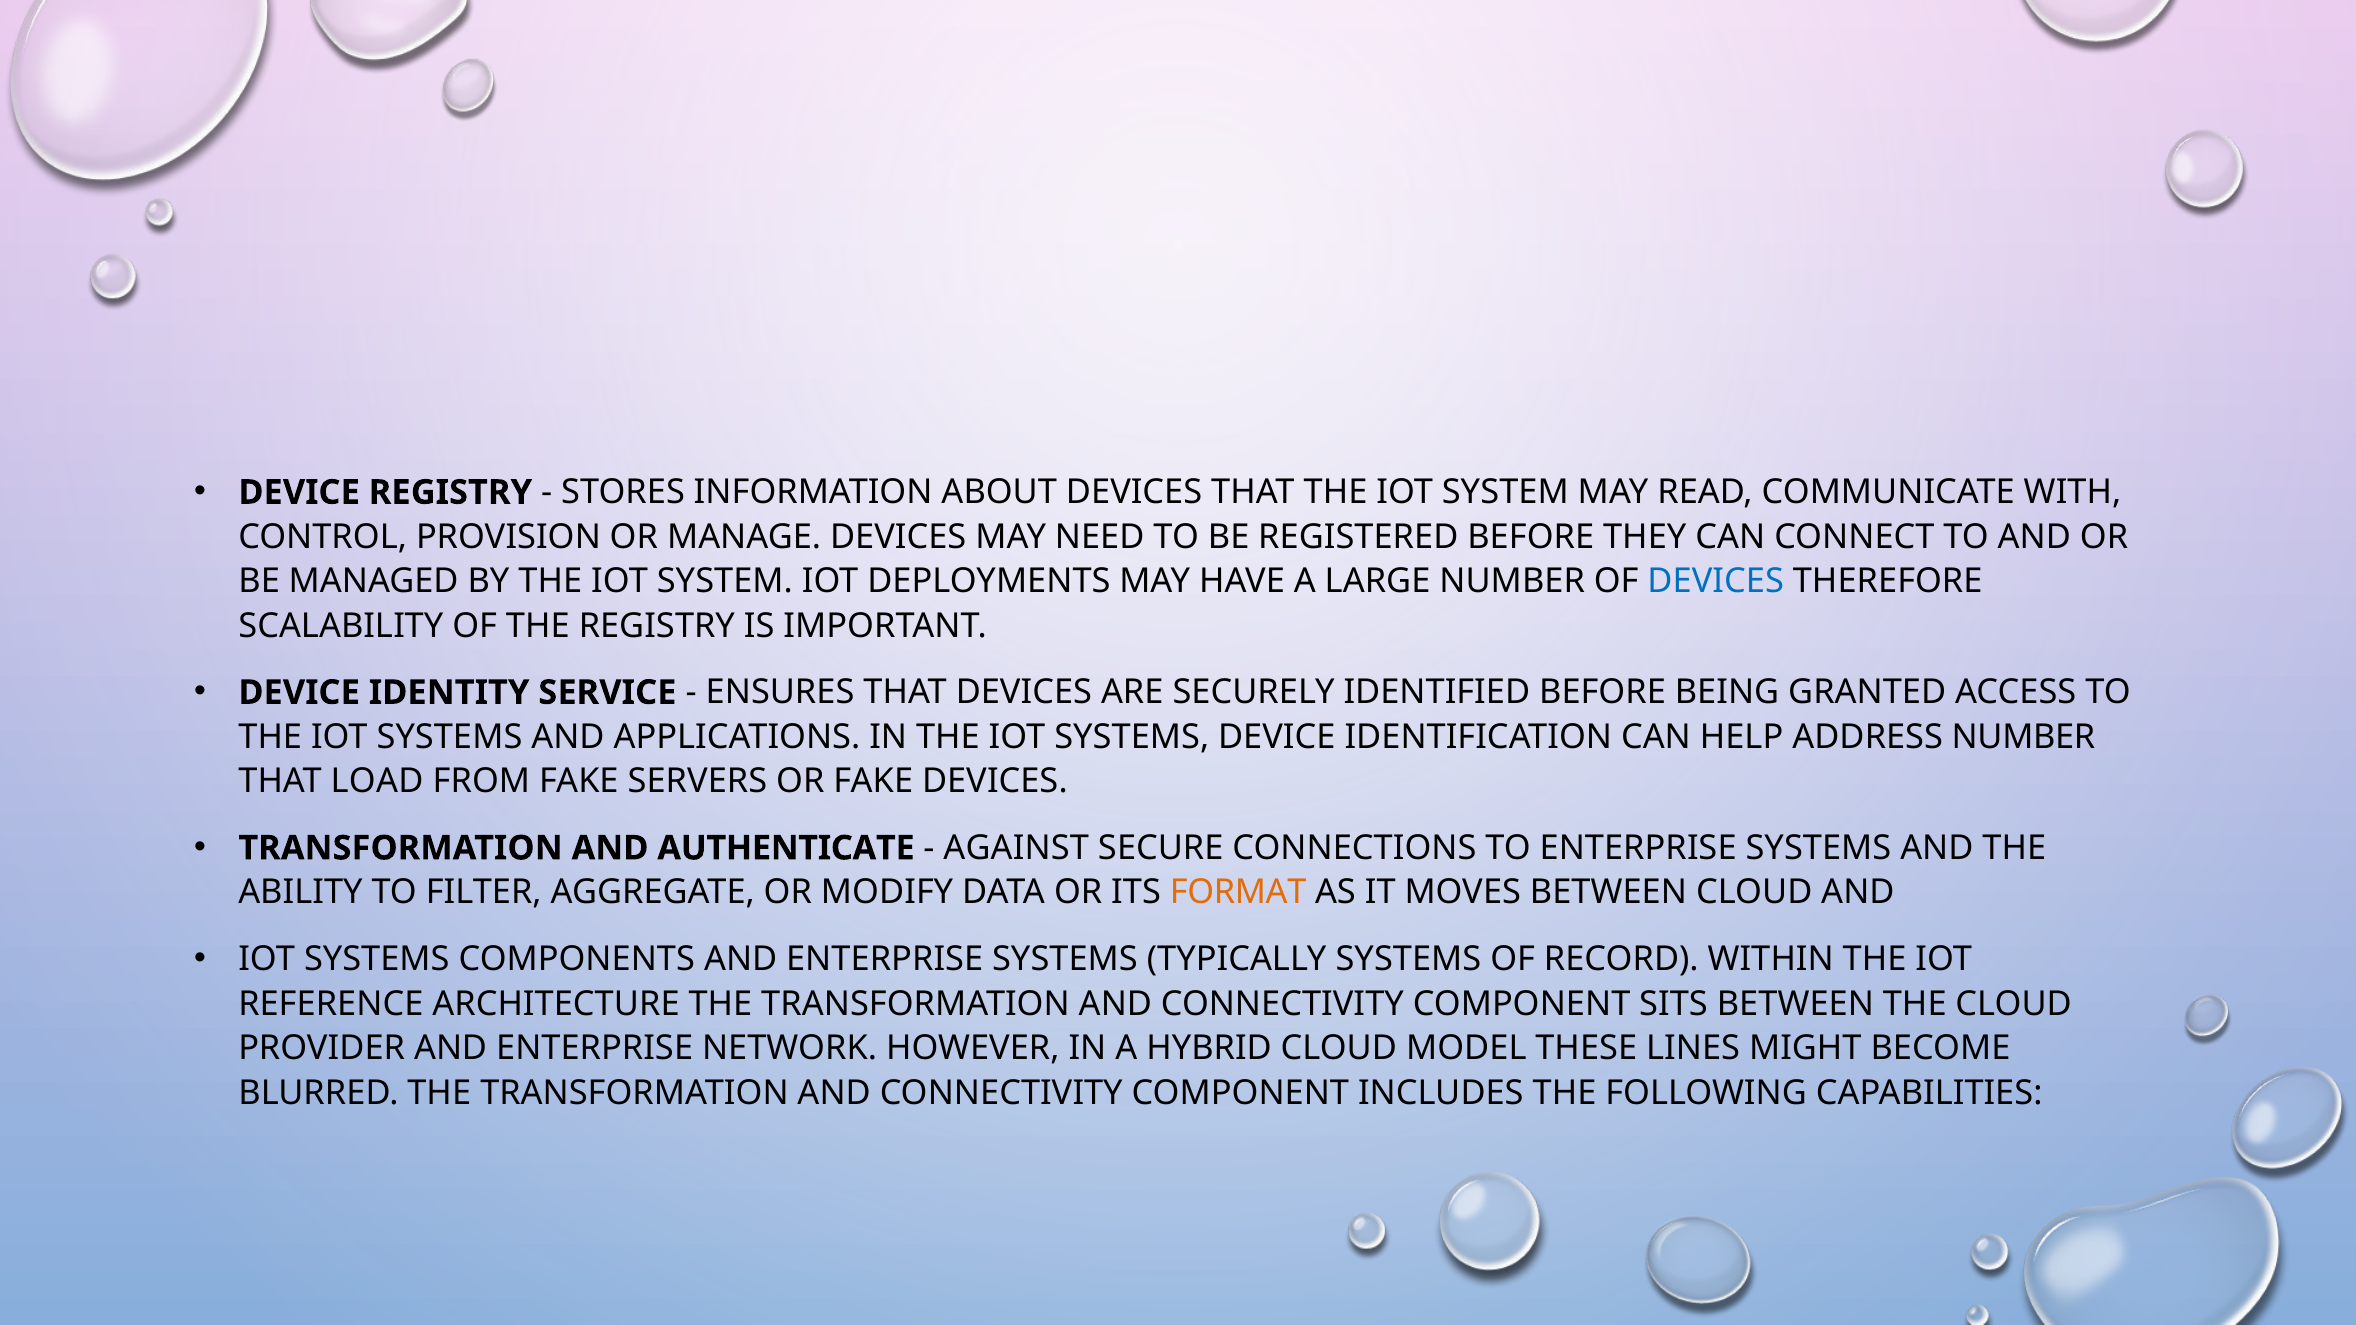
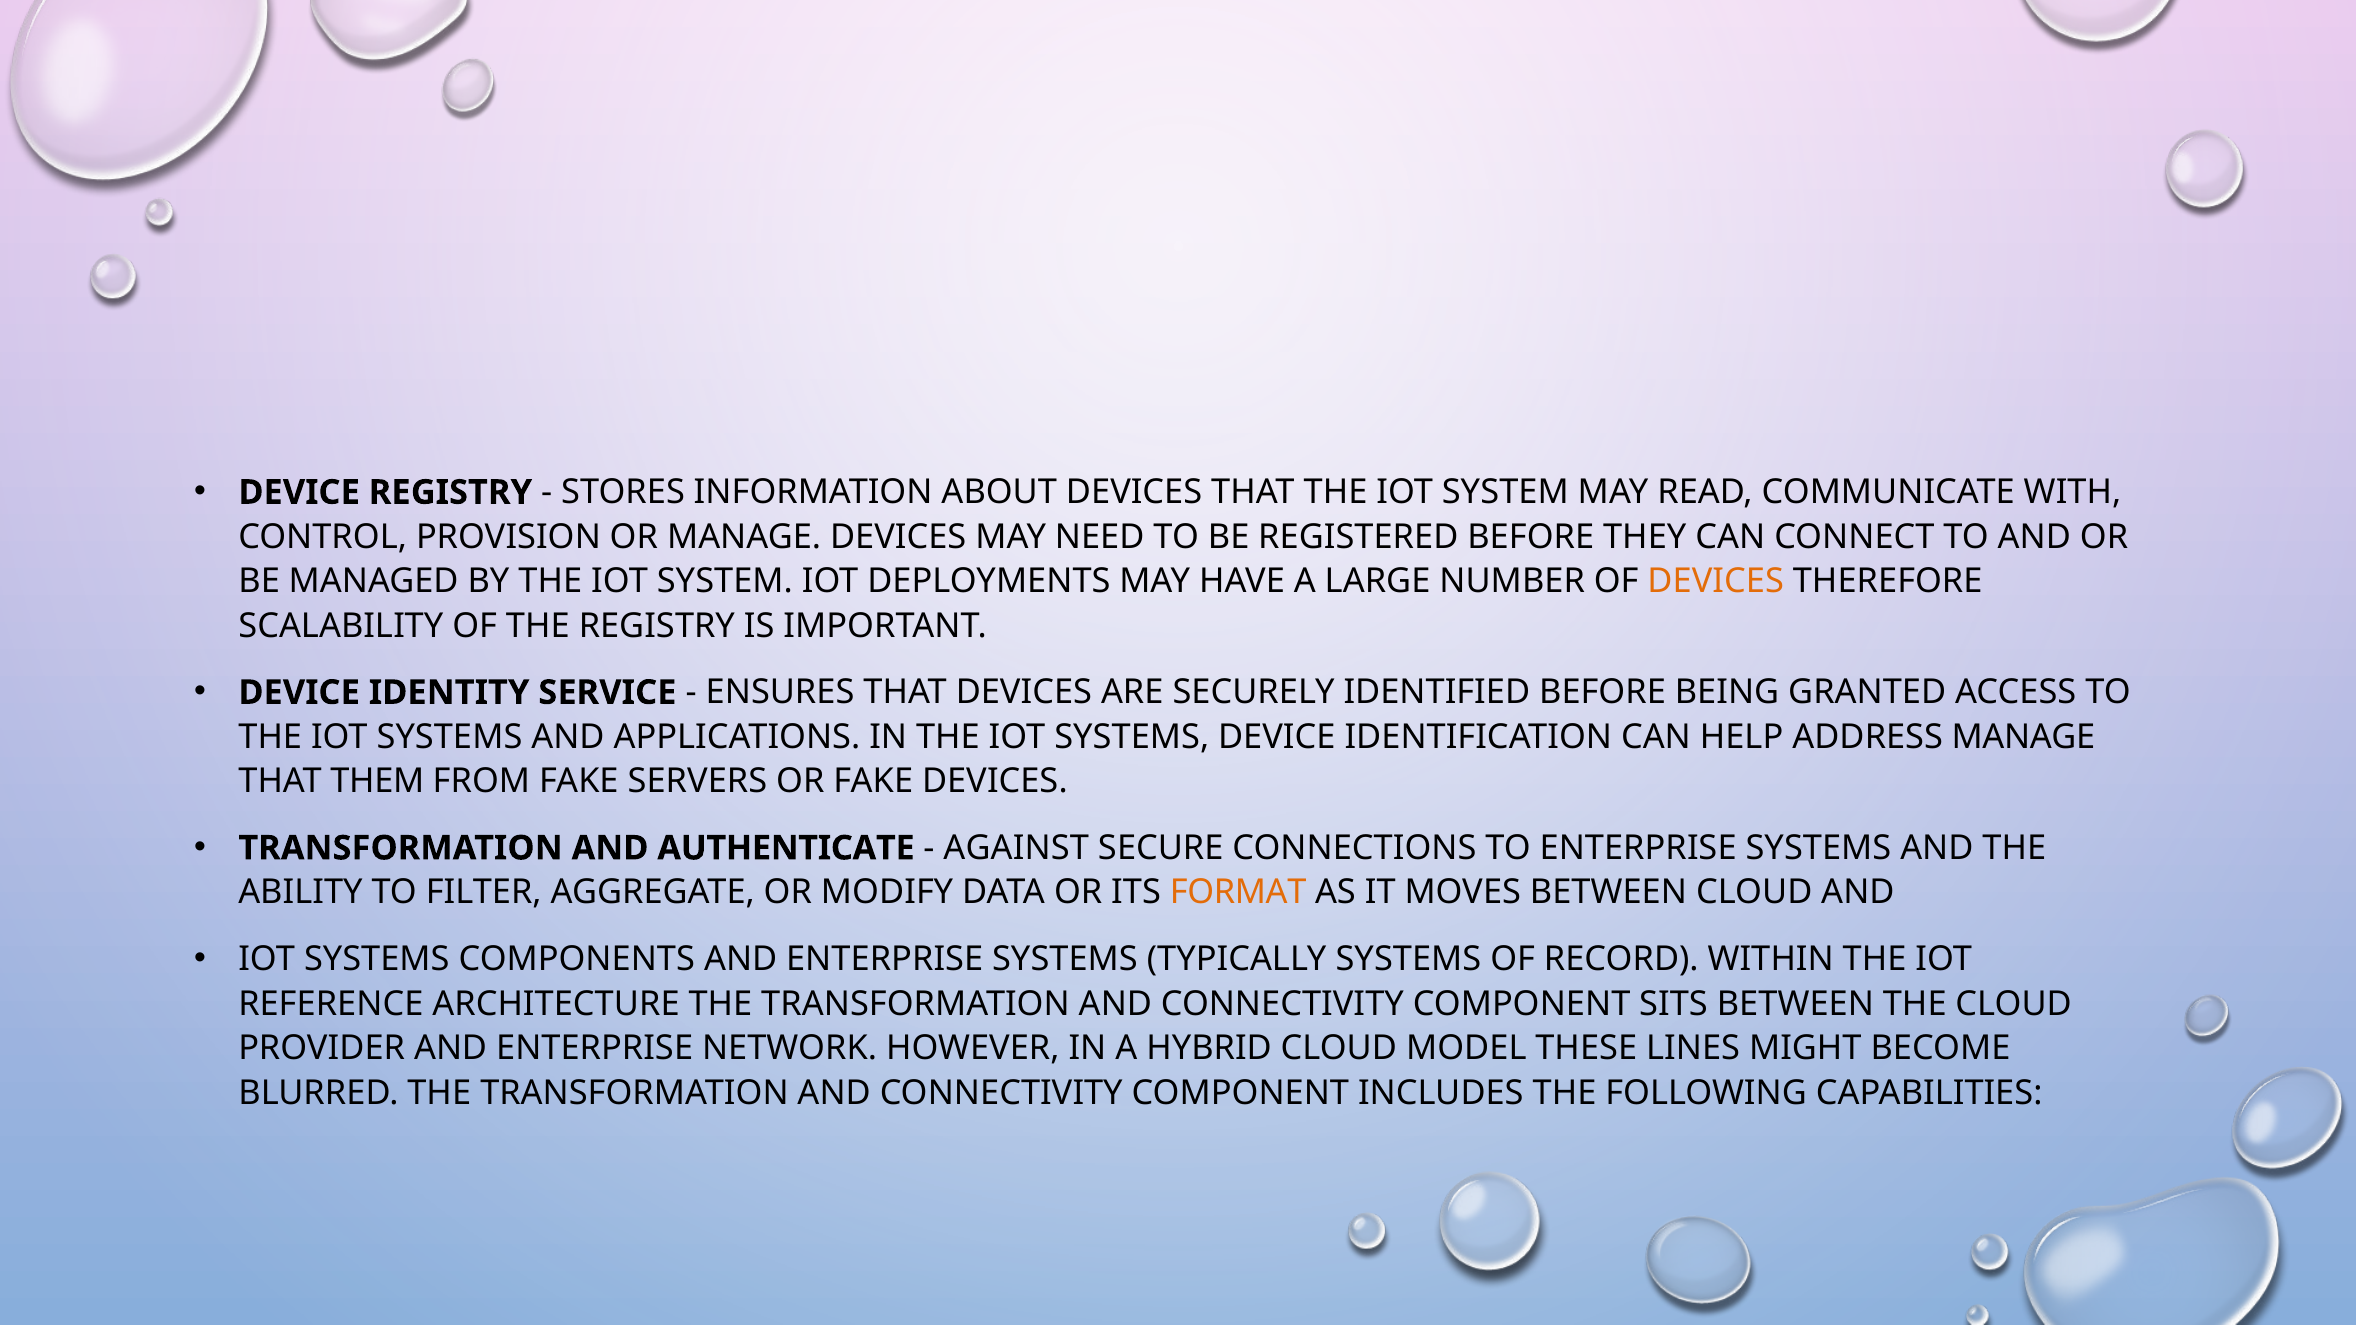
DEVICES colour: blue -> orange (1716, 582)
ADDRESS NUMBER: NUMBER -> MANAGE (2023, 737)
LOAD: LOAD -> THEM (377, 782)
